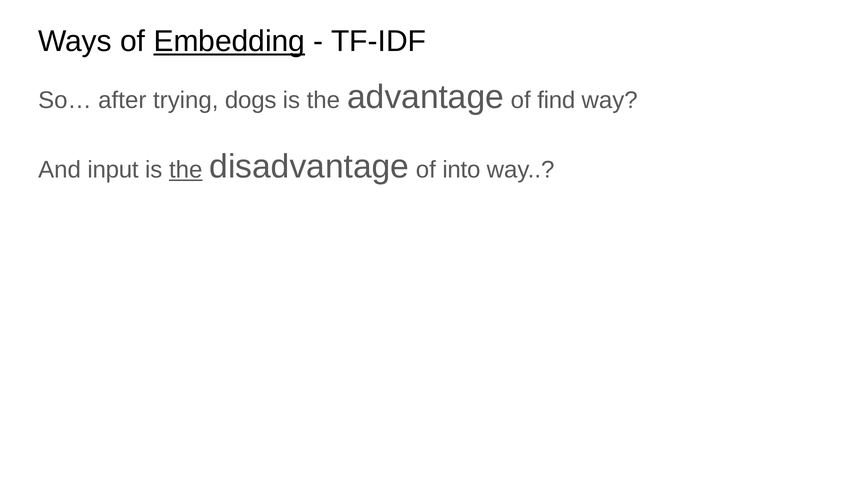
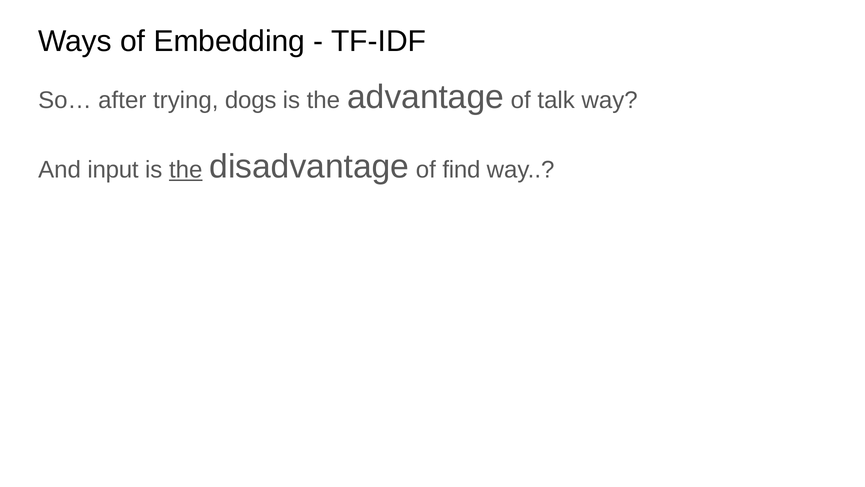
Embedding underline: present -> none (229, 41)
find: find -> talk (556, 100)
into: into -> find (461, 170)
